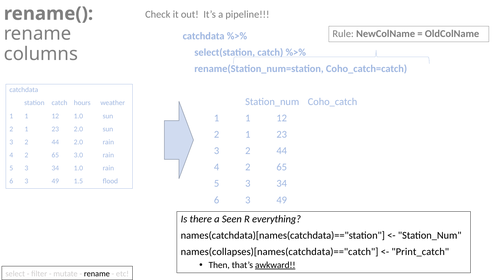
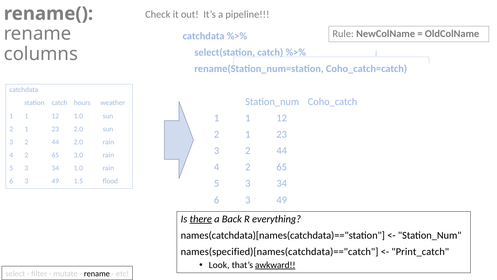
there underline: none -> present (201, 219)
Seen: Seen -> Back (232, 219)
names(collapses)[names(catchdata)=="catch: names(collapses)[names(catchdata)=="catch -> names(specified)[names(catchdata)=="catch (280, 251)
Then: Then -> Look (219, 265)
